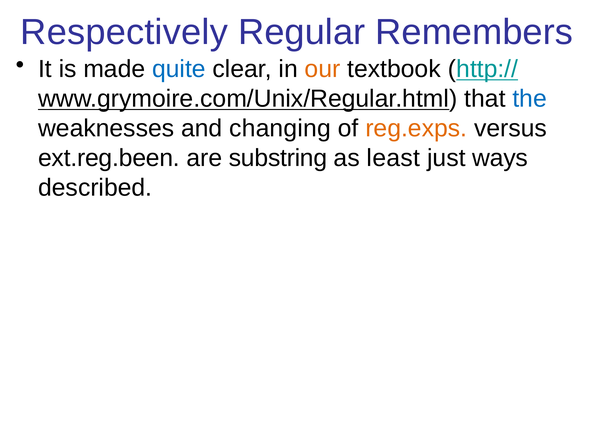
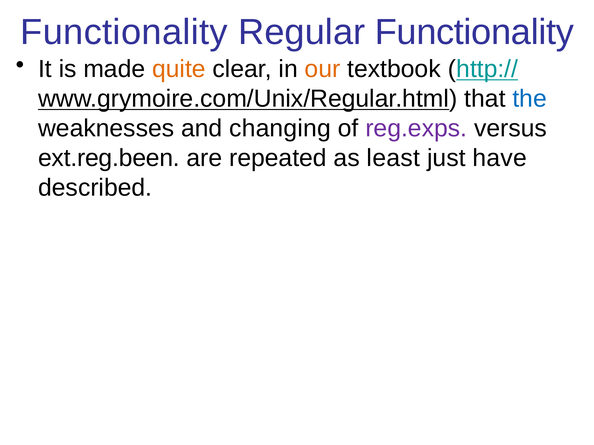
Respectively: Respectively -> Functionality (124, 32)
Regular Remembers: Remembers -> Functionality (474, 32)
quite colour: blue -> orange (179, 69)
reg.exps colour: orange -> purple (416, 128)
substring: substring -> repeated (278, 158)
ways: ways -> have (500, 158)
